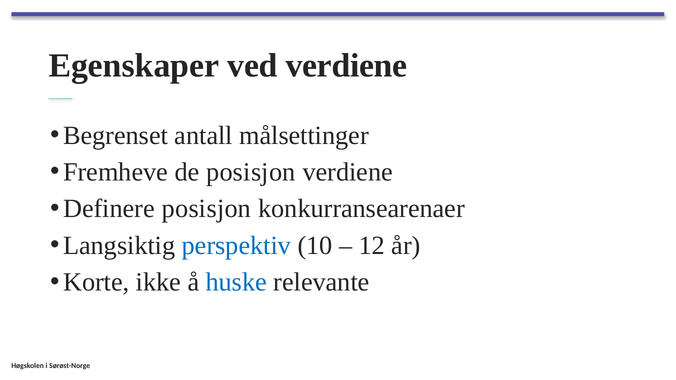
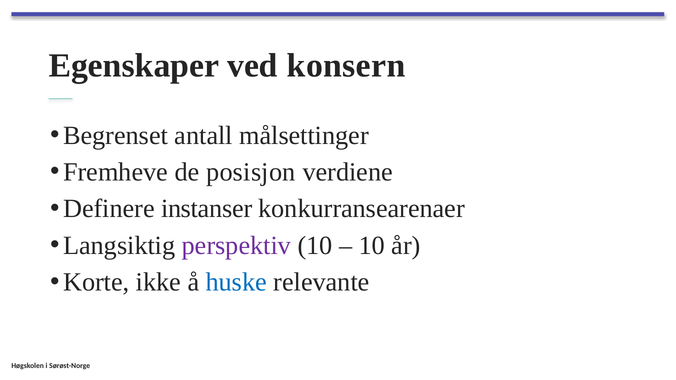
ved verdiene: verdiene -> konsern (346, 66)
Definere posisjon: posisjon -> instanser (207, 209)
perspektiv colour: blue -> purple (236, 246)
12: 12 -> 10 (372, 246)
